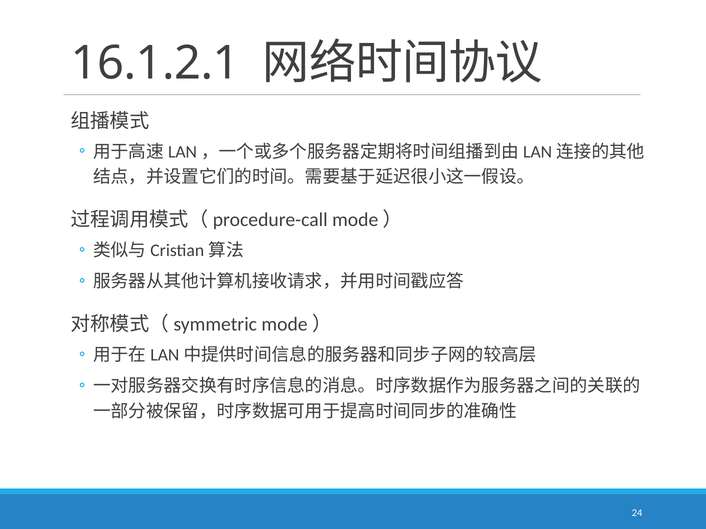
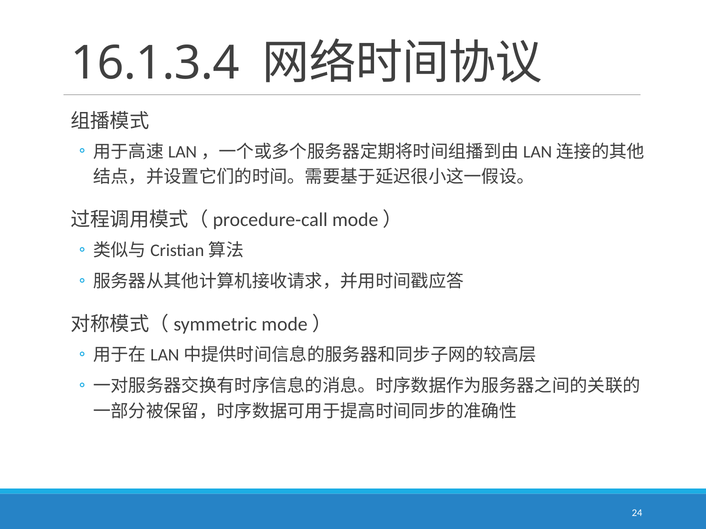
16.1.2.1: 16.1.2.1 -> 16.1.3.4 (155, 63)
